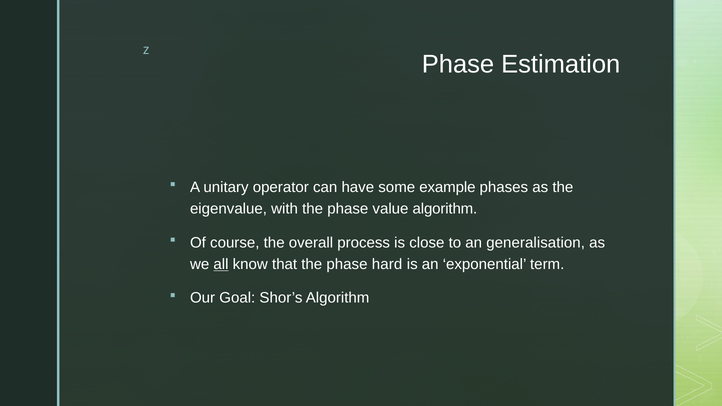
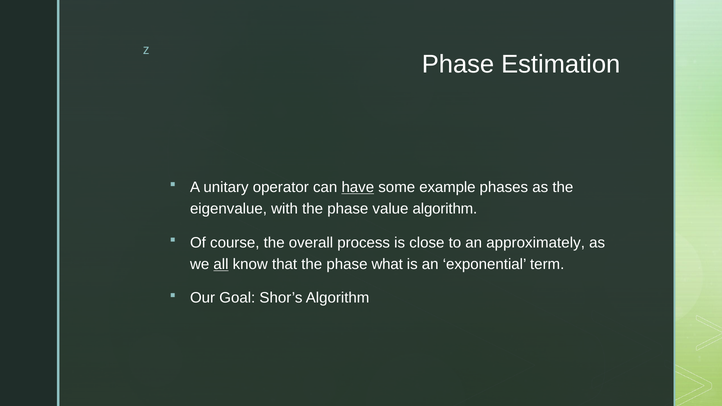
have underline: none -> present (358, 187)
generalisation: generalisation -> approximately (536, 243)
hard: hard -> what (387, 264)
